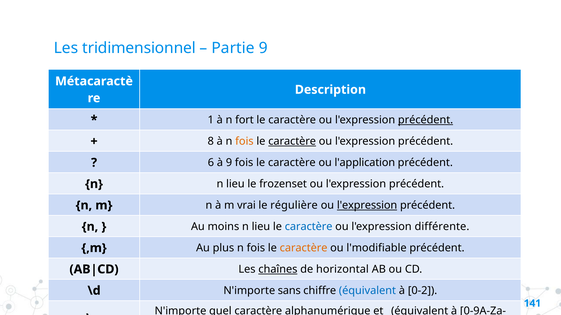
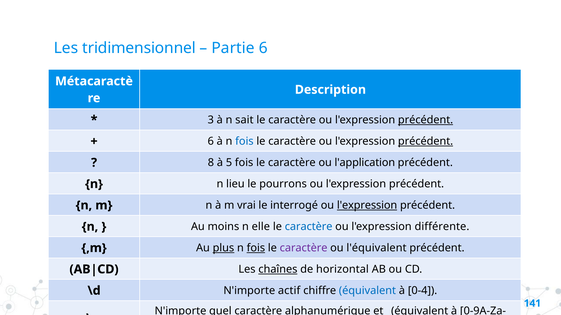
Partie 9: 9 -> 6 (263, 48)
1: 1 -> 3 (211, 120)
fort: fort -> sait (244, 120)
8: 8 -> 6 (211, 142)
fois colour: orange -> blue (244, 142)
caractère underline: present -> none (292, 142)
précédent underline: none -> present (426, 142)
6: 6 -> 8 (211, 163)
à 9: 9 -> 5 (229, 163)
frozenset: frozenset -> pourrons (283, 184)
régulière: régulière -> interrogé (294, 206)
moins n lieu: lieu -> elle (261, 227)
plus underline: none -> present (223, 248)
fois underline: none -> present (256, 248)
caractère colour: orange -> purple (304, 248)
l'modifiable: l'modifiable -> l'équivalent (376, 248)
sans: sans -> actif (289, 291)
0-2: 0-2 -> 0-4 (423, 291)
